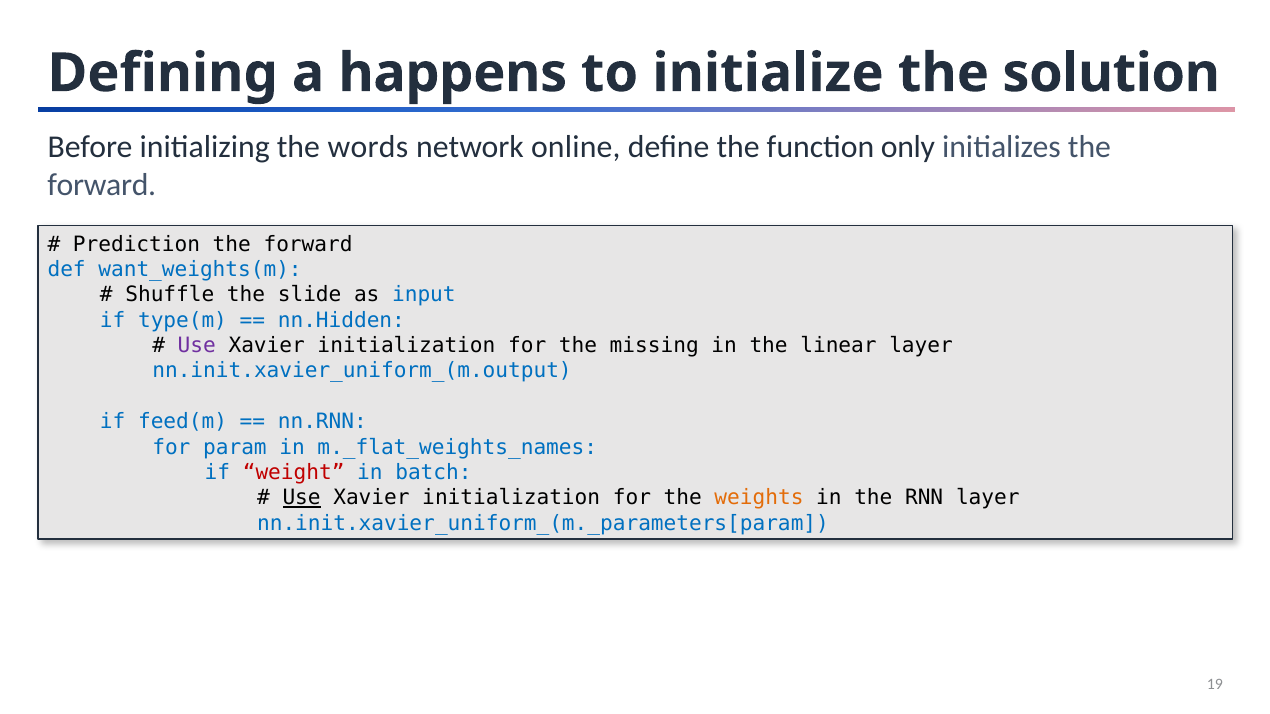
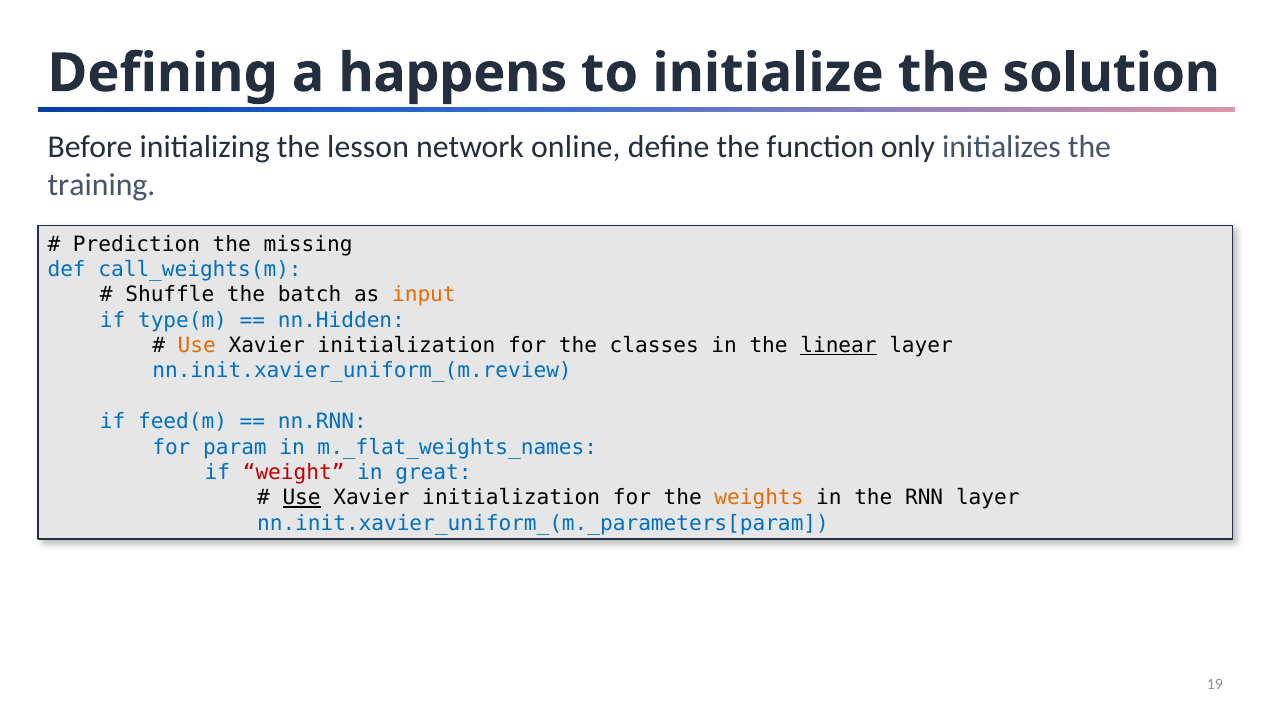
words: words -> lesson (368, 147)
forward: forward -> training (102, 186)
forward: forward -> missing (308, 244)
want_weights(m: want_weights(m -> call_weights(m (200, 270)
slide: slide -> batch (310, 295)
input colour: blue -> orange (424, 295)
Use colour: purple -> orange (197, 346)
missing: missing -> classes (654, 346)
linear underline: none -> present (838, 346)
nn.init.xavier_uniform_(m.output: nn.init.xavier_uniform_(m.output -> nn.init.xavier_uniform_(m.review (362, 371)
batch: batch -> great (433, 473)
